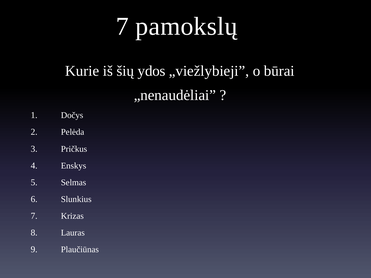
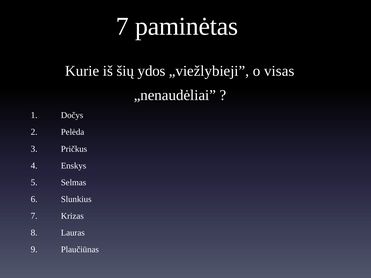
pamokslų: pamokslų -> paminėtas (187, 27)
būrai: būrai -> visas (279, 71)
